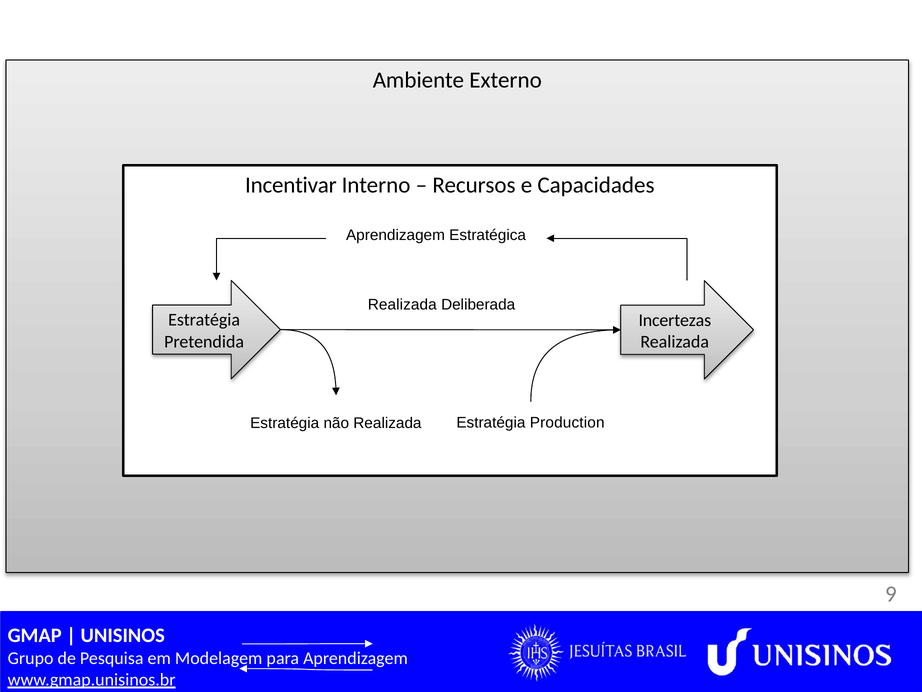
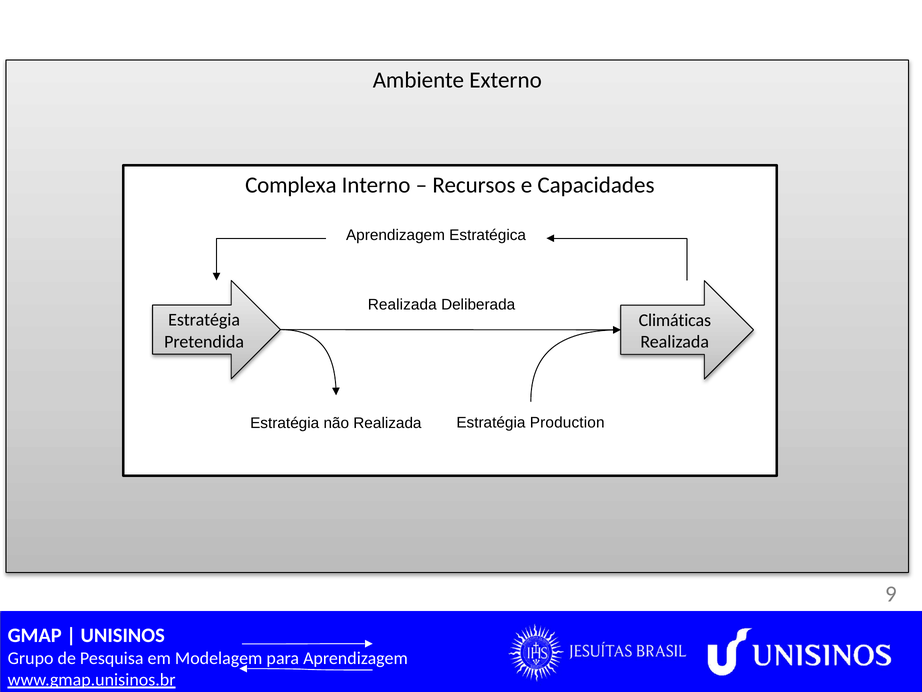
Incentivar: Incentivar -> Complexa (291, 185)
Incertezas: Incertezas -> Climáticas (675, 320)
